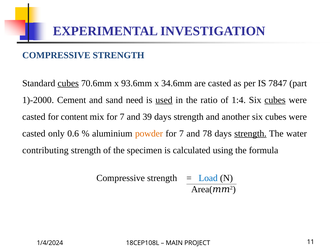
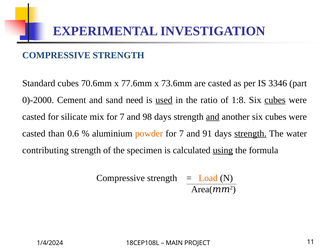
cubes underline: present -> none (68, 83)
93.6mm: 93.6mm -> 77.6mm (137, 83)
34.6mm: 34.6mm -> 73.6mm (177, 83)
7847: 7847 -> 3346 (278, 83)
1)-2000: 1)-2000 -> 0)-2000 (38, 100)
1:4: 1:4 -> 1:8 (239, 100)
content: content -> silicate (74, 117)
39: 39 -> 98 (147, 117)
and underline: none -> present (213, 117)
only: only -> than (56, 133)
78: 78 -> 91 (207, 133)
using underline: none -> present (223, 150)
Load colour: blue -> orange (208, 178)
